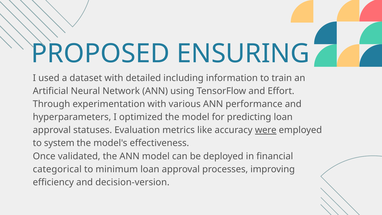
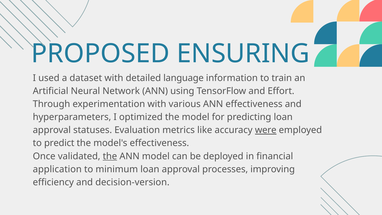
including: including -> language (184, 78)
ANN performance: performance -> effectiveness (254, 104)
system: system -> predict (59, 143)
the underline: none -> present (110, 156)
categorical: categorical -> application (57, 169)
